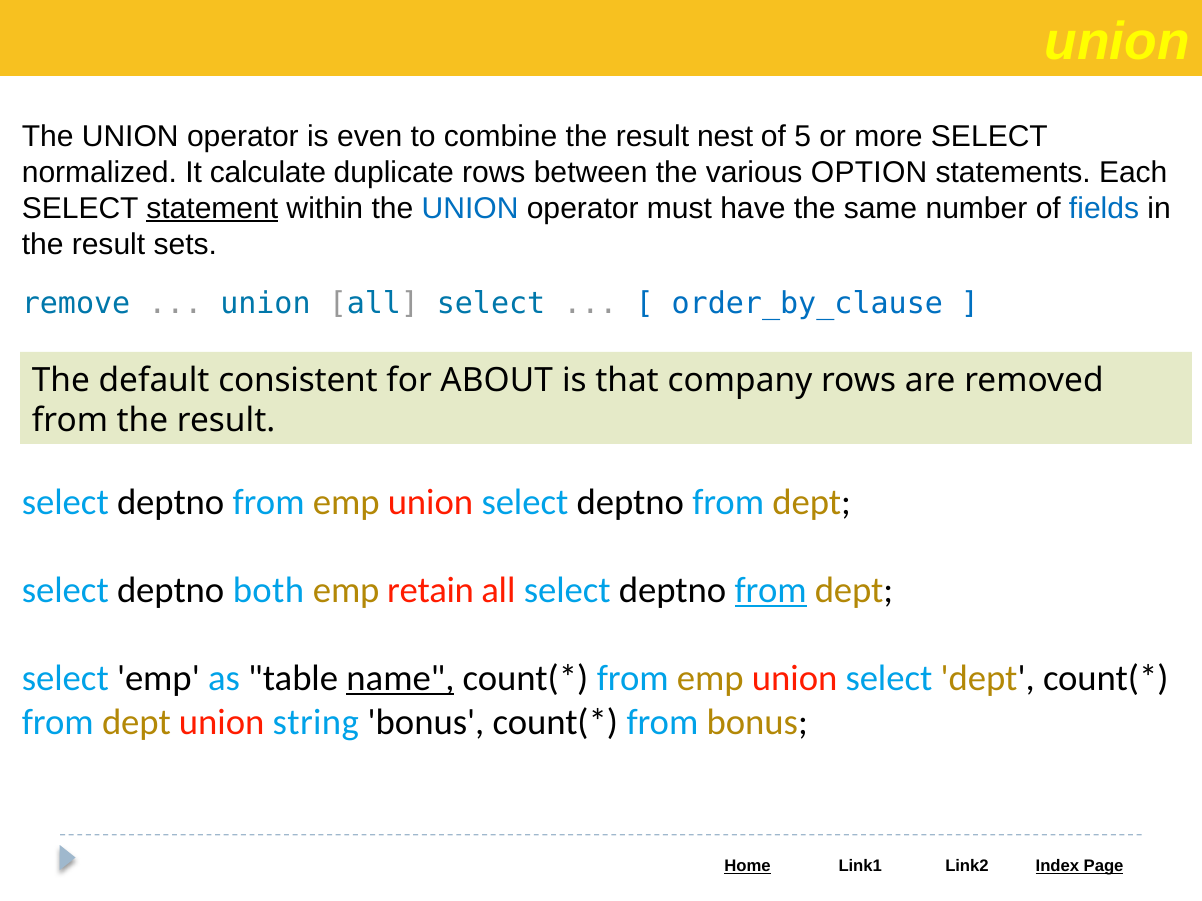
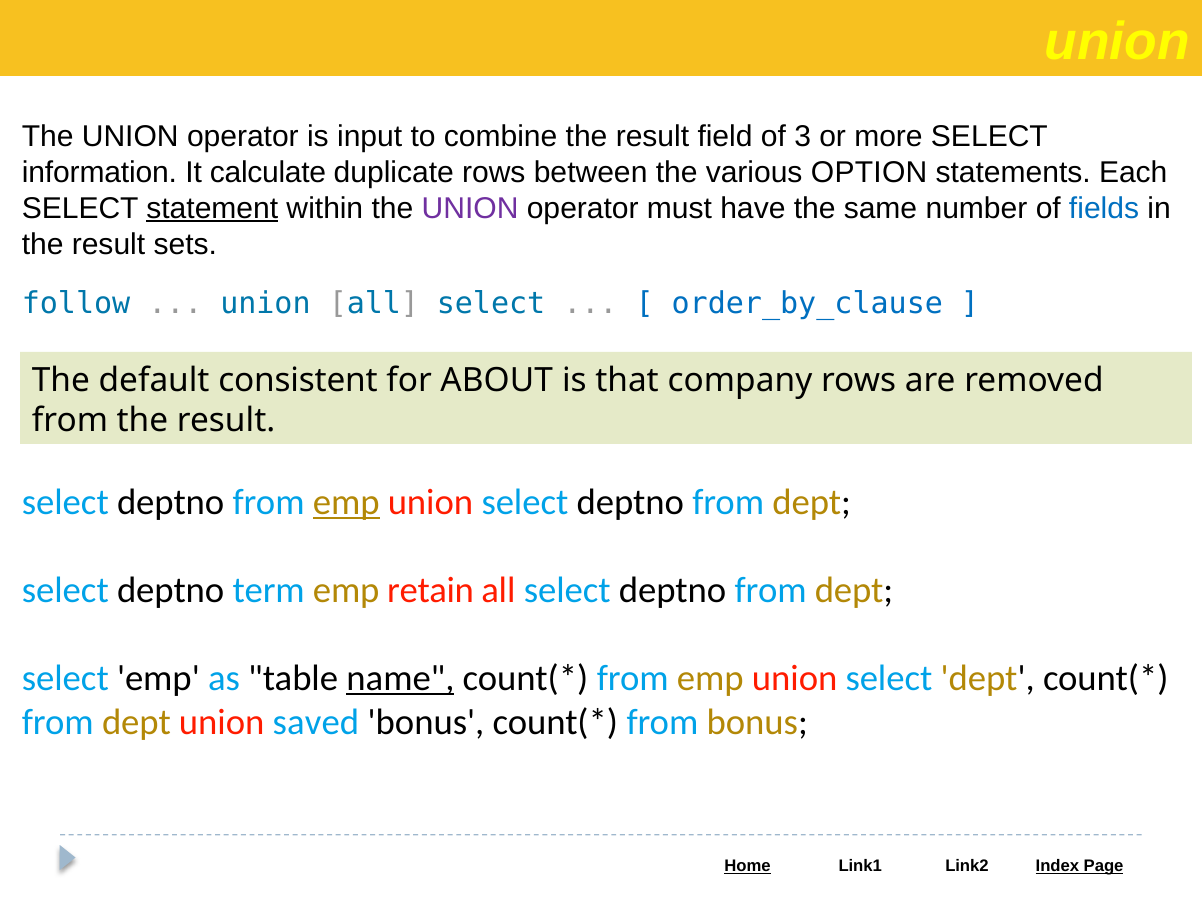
even: even -> input (370, 136)
nest: nest -> field (725, 136)
5: 5 -> 3 (803, 136)
normalized: normalized -> information (99, 172)
UNION colour: blue -> purple (470, 208)
remove: remove -> follow (76, 304)
emp underline: none -> present (346, 502)
both: both -> term (269, 590)
from underline: present -> none (771, 590)
string: string -> saved (316, 723)
